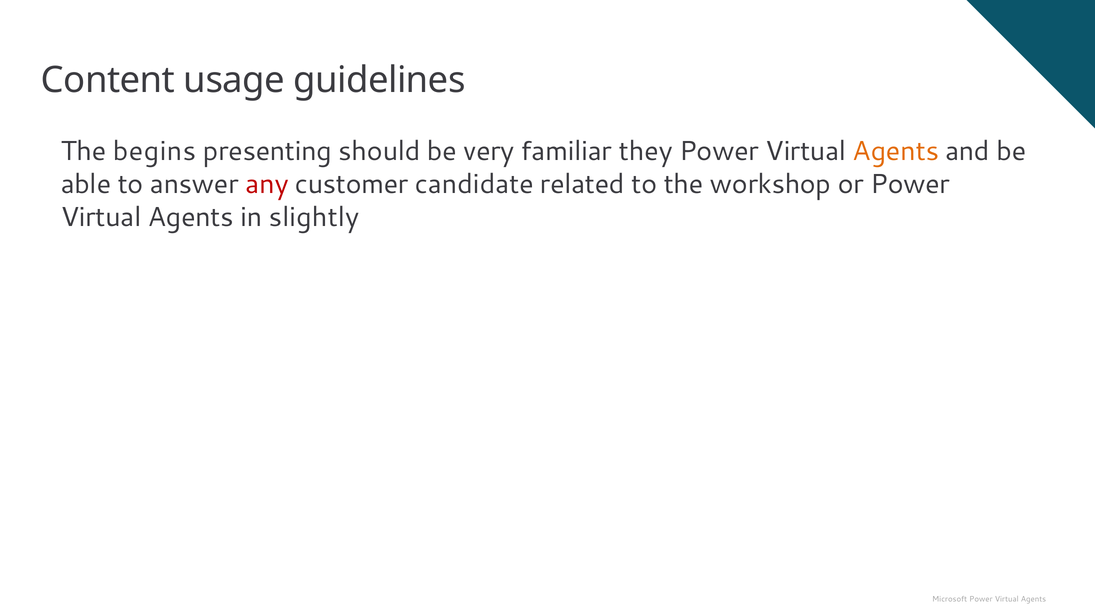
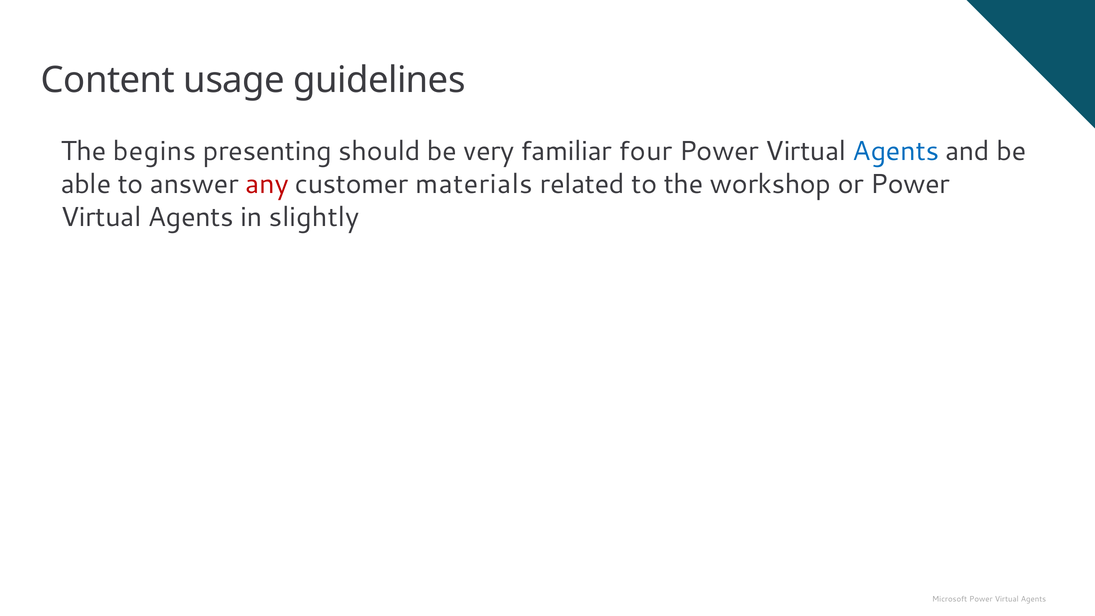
they: they -> four (646, 151)
Agents colour: orange -> blue (896, 151)
candidate: candidate -> materials (474, 184)
